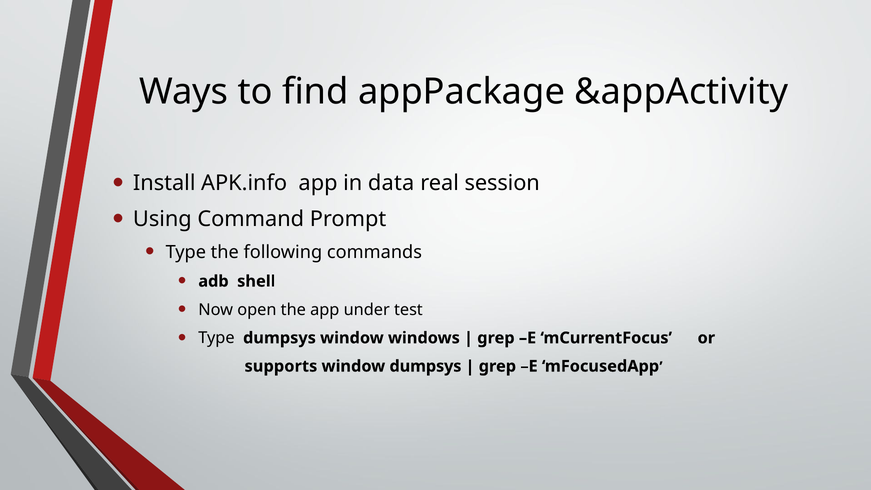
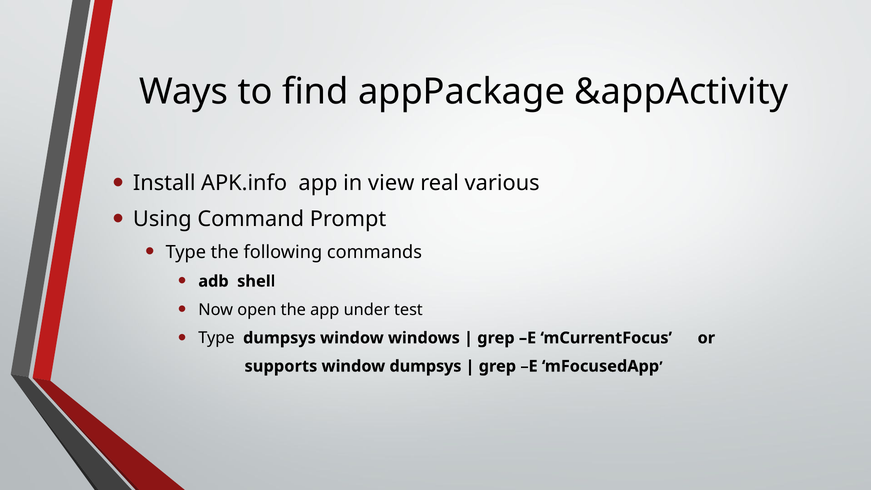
data: data -> view (391, 183)
session: session -> various (502, 183)
